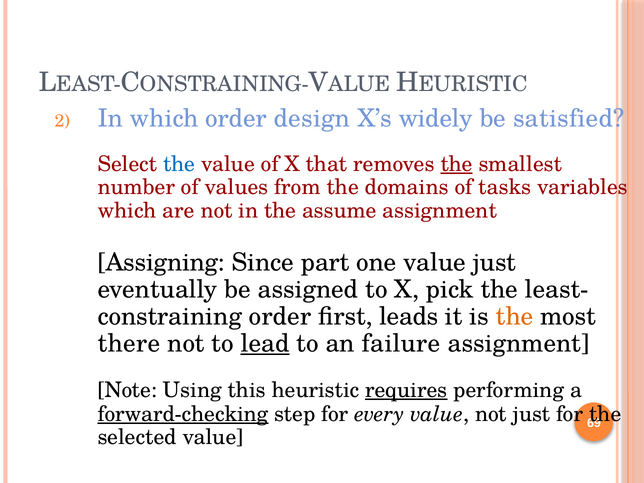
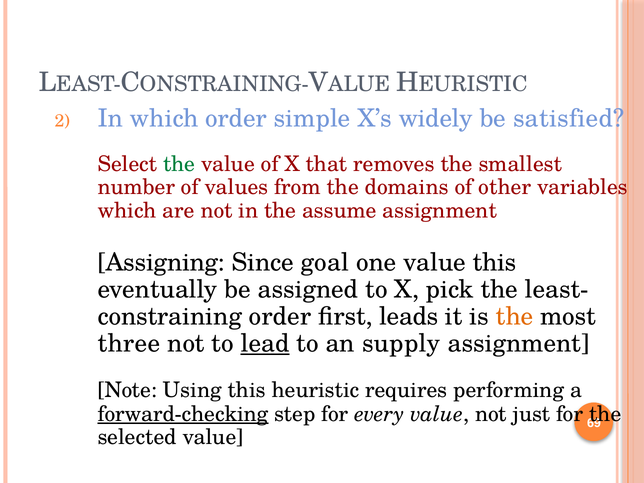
design: design -> simple (312, 119)
the colour: blue -> green (179, 164)
the underline: present -> none (457, 164)
tasks: tasks -> other (505, 187)
part: part -> goal (325, 262)
value just: just -> this (494, 262)
there: there -> three (129, 343)
failure: failure -> supply (401, 343)
requires underline: present -> none (406, 390)
